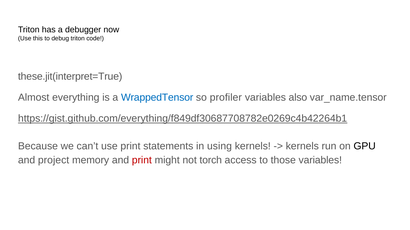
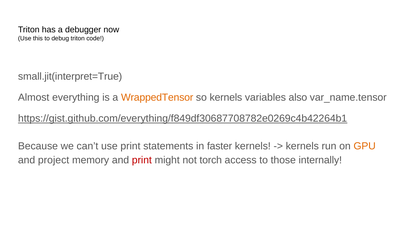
these.jit(interpret=True: these.jit(interpret=True -> small.jit(interpret=True (70, 77)
WrappedTensor colour: blue -> orange (157, 98)
so profiler: profiler -> kernels (226, 98)
using: using -> faster (220, 147)
GPU colour: black -> orange (365, 147)
those variables: variables -> internally (320, 161)
